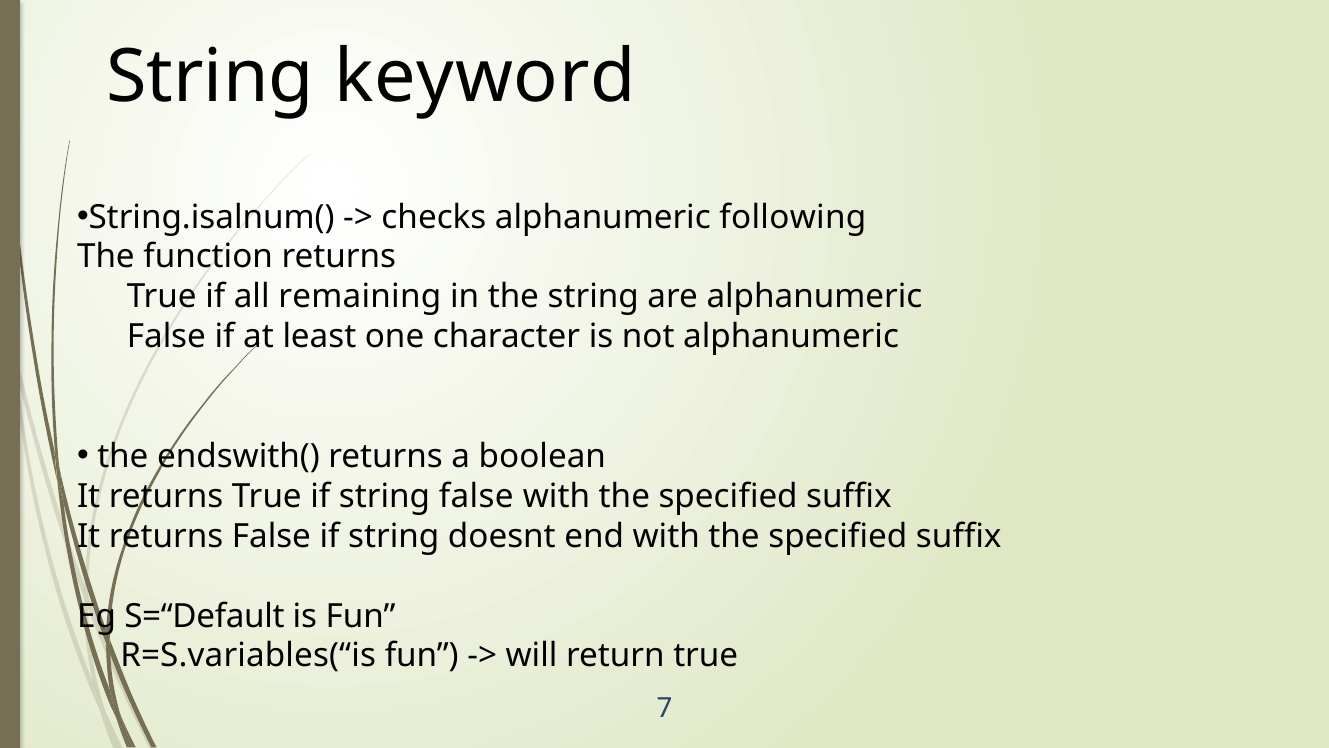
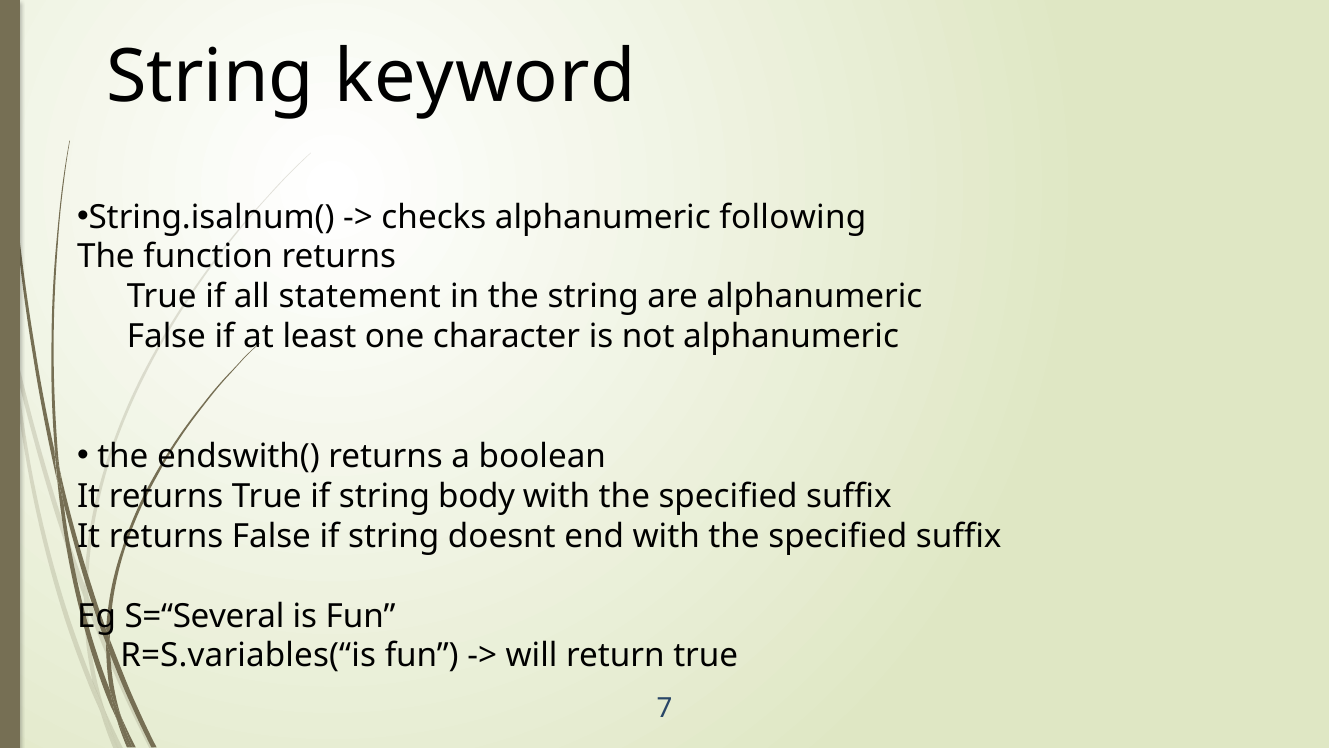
remaining: remaining -> statement (360, 297)
string false: false -> body (477, 496)
S=“Default: S=“Default -> S=“Several (204, 616)
